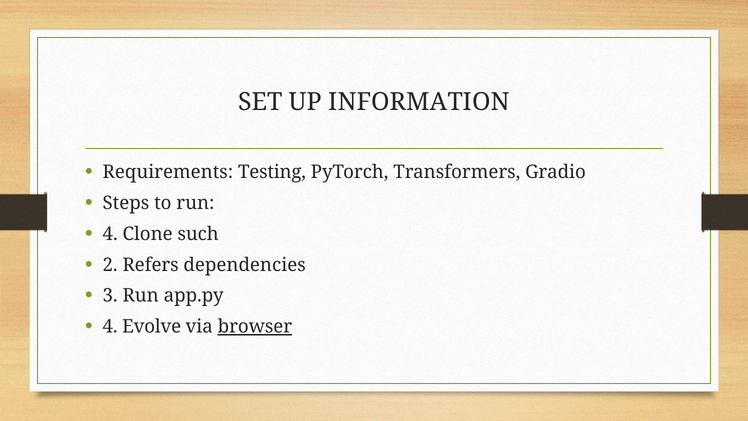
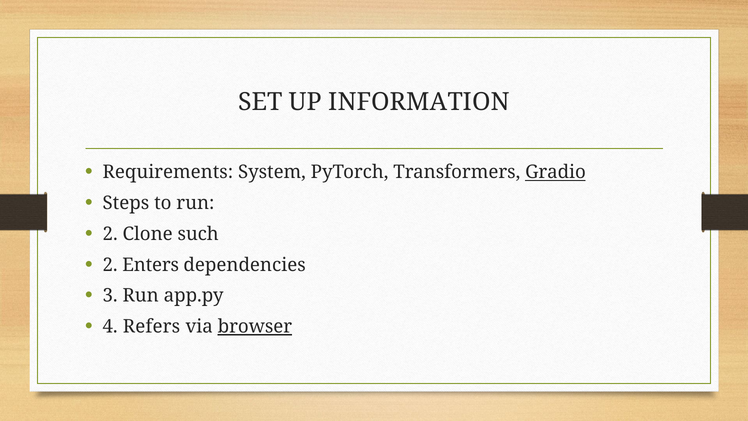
Testing: Testing -> System (272, 172)
Gradio underline: none -> present (555, 172)
4: 4 -> 2 (110, 234)
Refers: Refers -> Enters (151, 265)
Evolve: Evolve -> Refers (151, 326)
